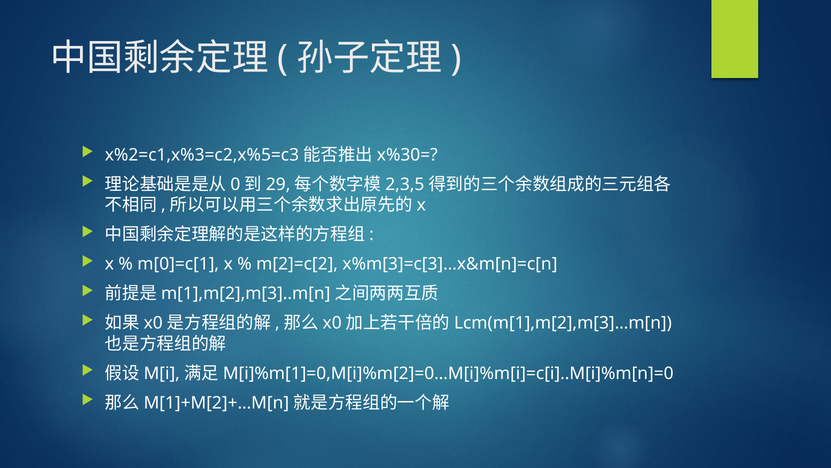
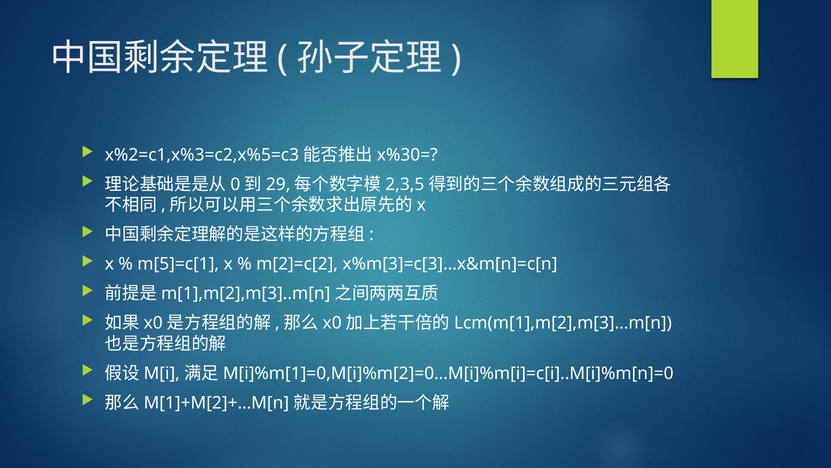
m[0]=c[1: m[0]=c[1 -> m[5]=c[1 (178, 264)
